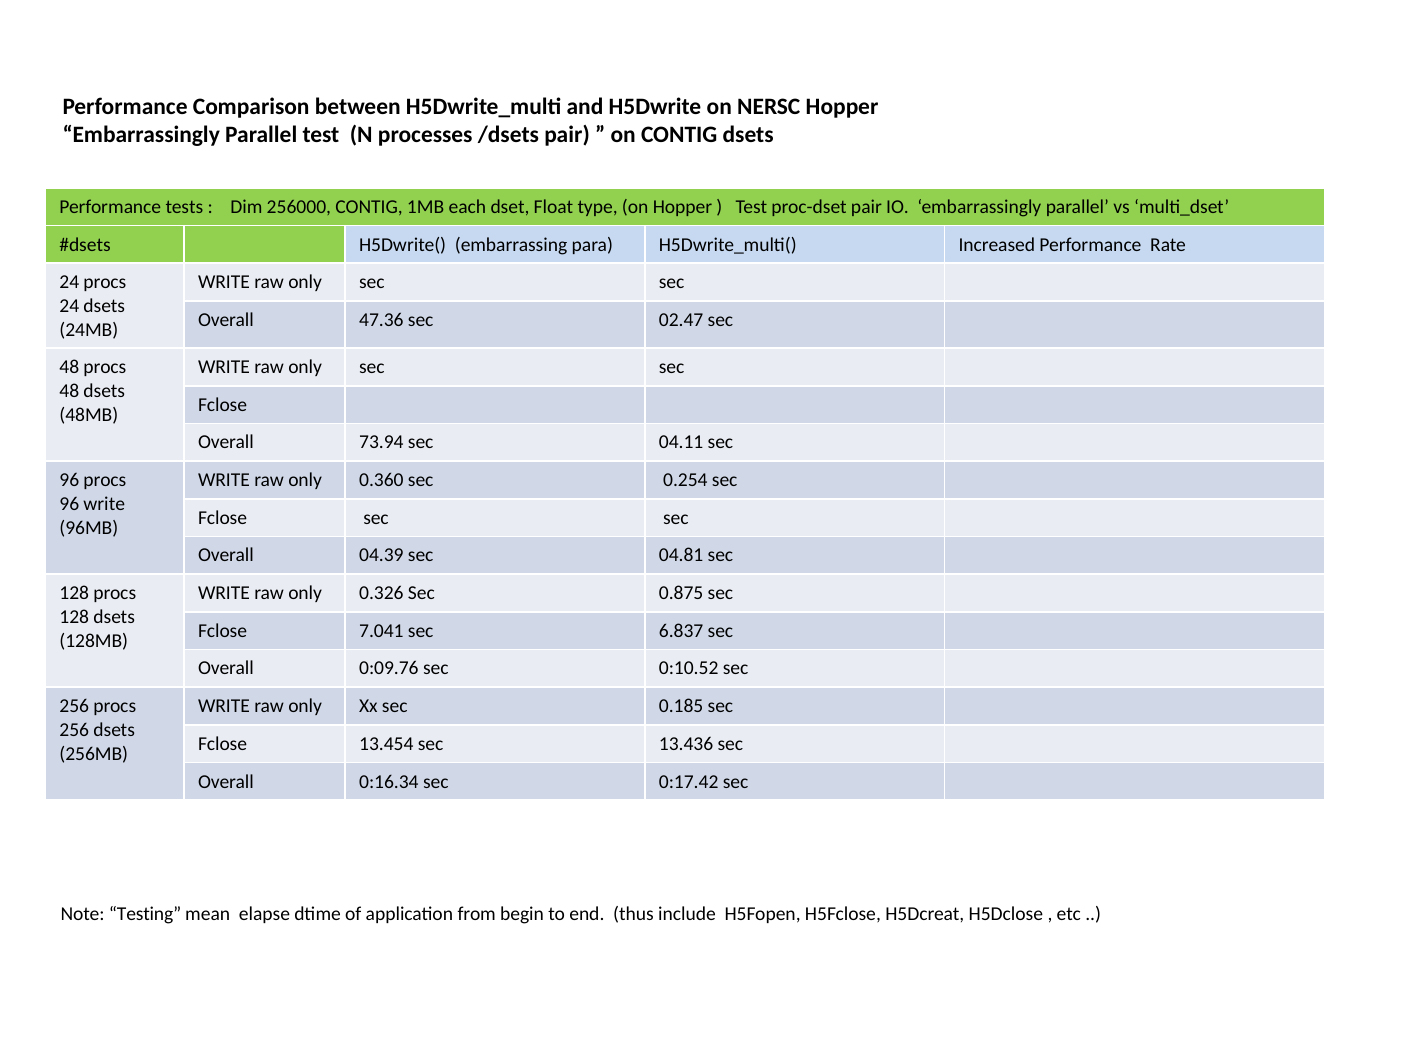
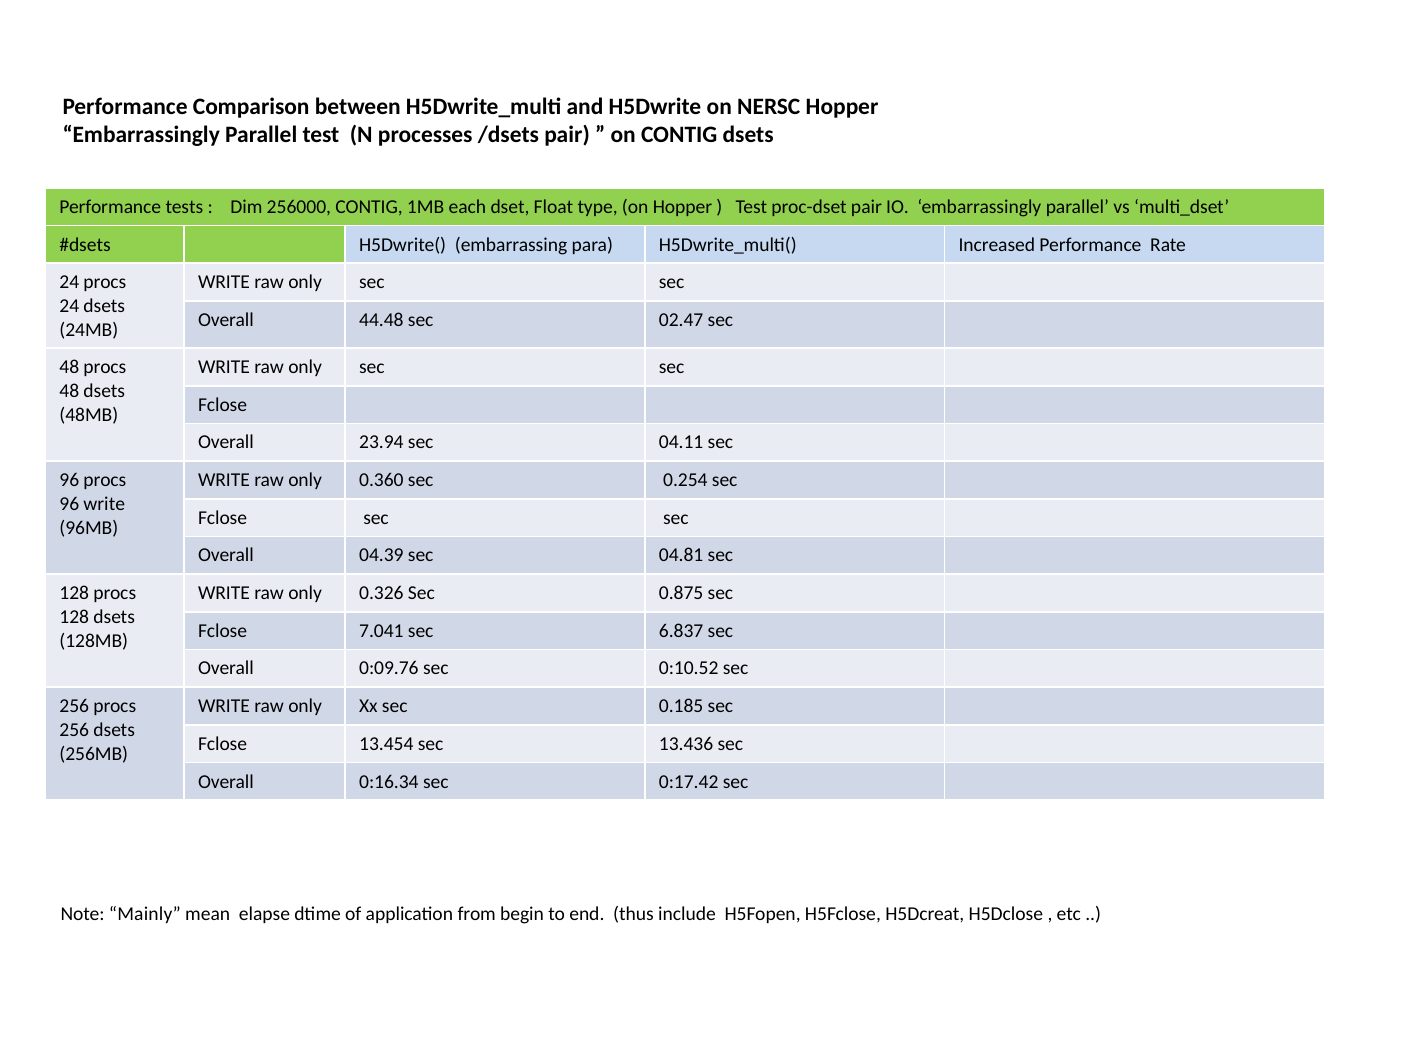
47.36: 47.36 -> 44.48 (381, 320)
73.94: 73.94 -> 23.94 (381, 442)
Testing: Testing -> Mainly (145, 914)
